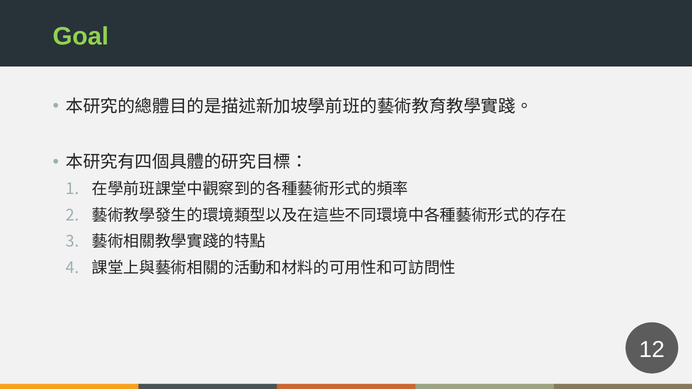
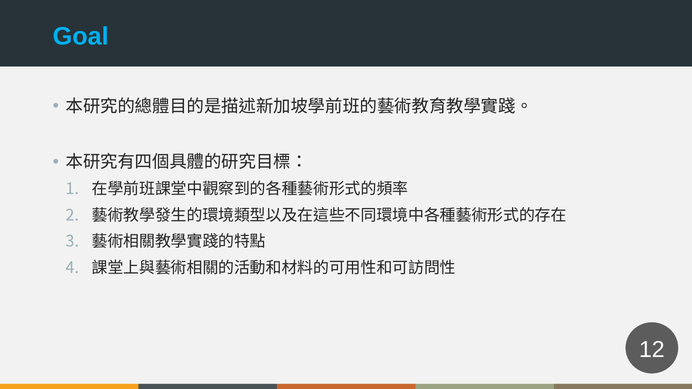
Goal colour: light green -> light blue (81, 37)
